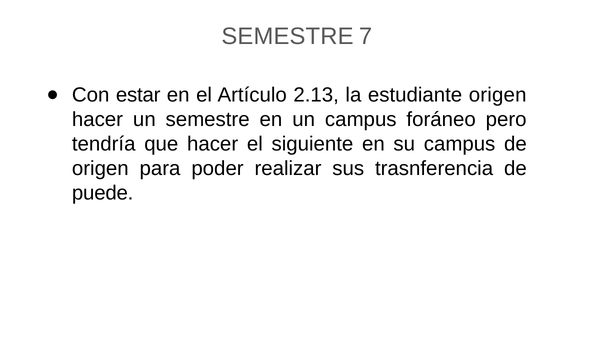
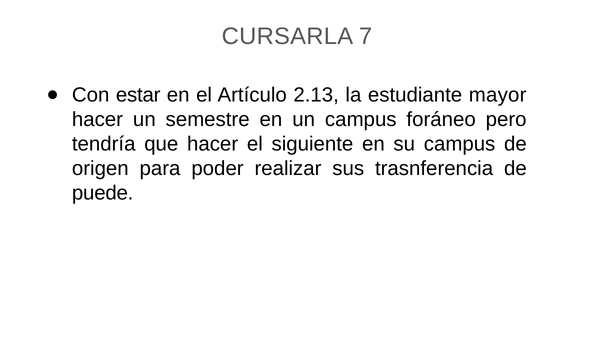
SEMESTRE: SEMESTRE -> CURSARLA (287, 36)
estudiante origen: origen -> mayor (498, 95)
